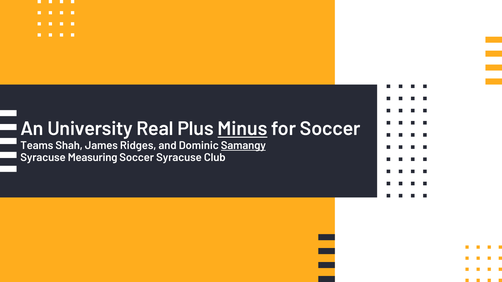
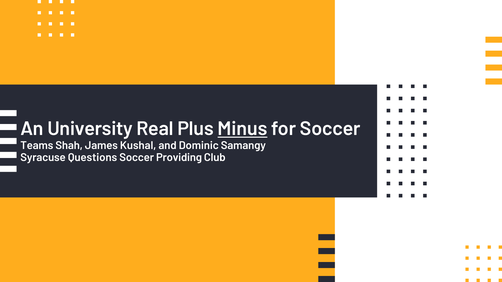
Ridges: Ridges -> Kushal (138, 146)
Samangy underline: present -> none (243, 146)
Measuring: Measuring -> Questions (93, 158)
Soccer Syracuse: Syracuse -> Providing (179, 158)
